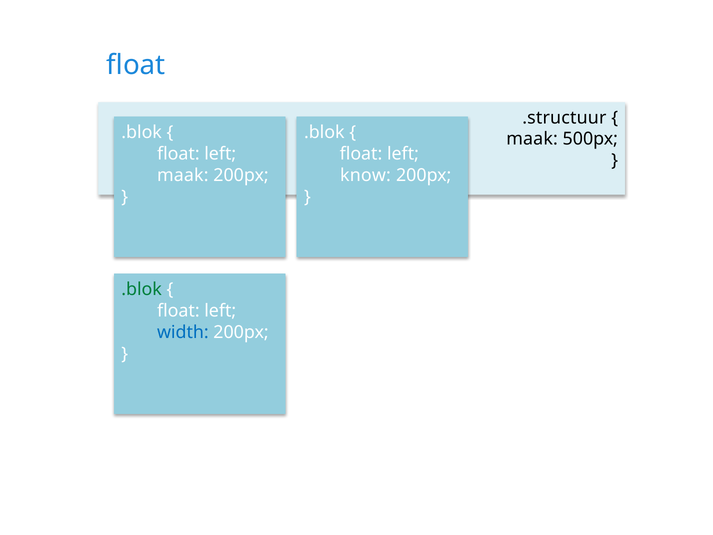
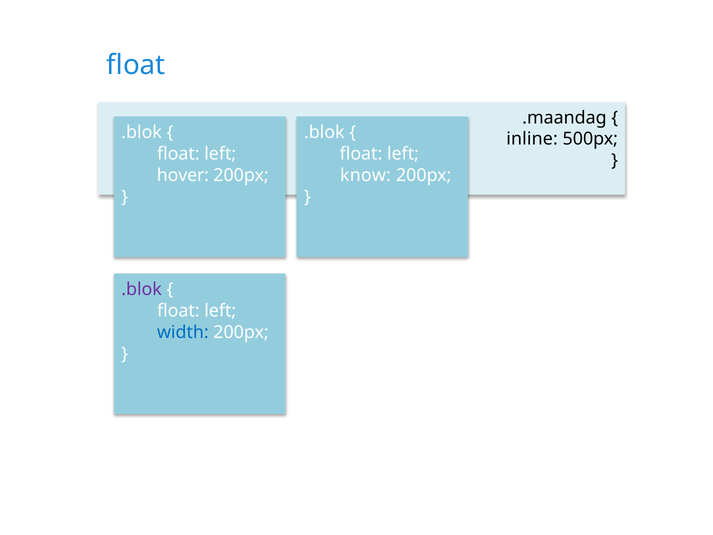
.structuur: .structuur -> .maandag (564, 118)
maak: maak -> inline (532, 139)
maak: maak -> hover (183, 175)
.blok colour: green -> purple (142, 289)
